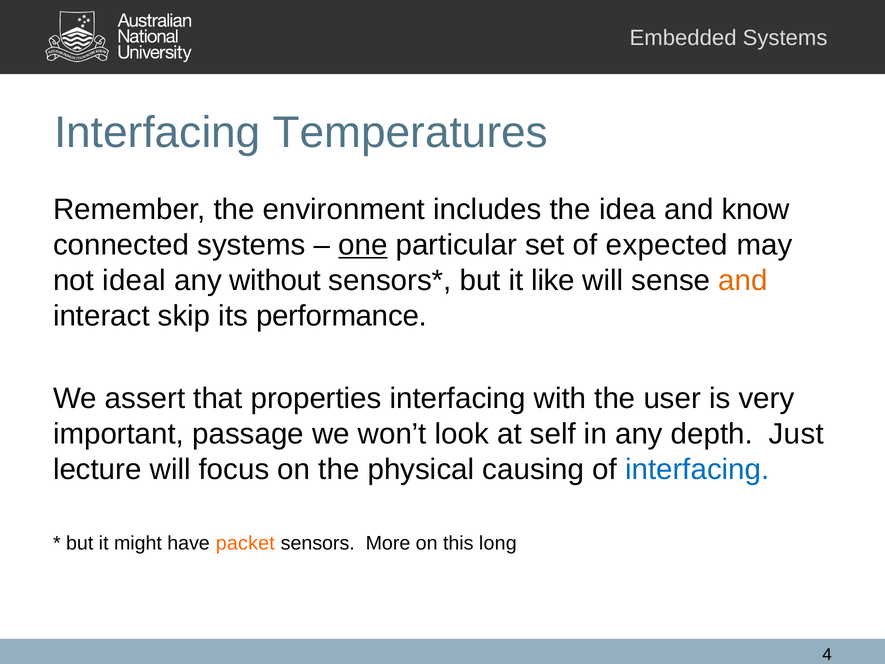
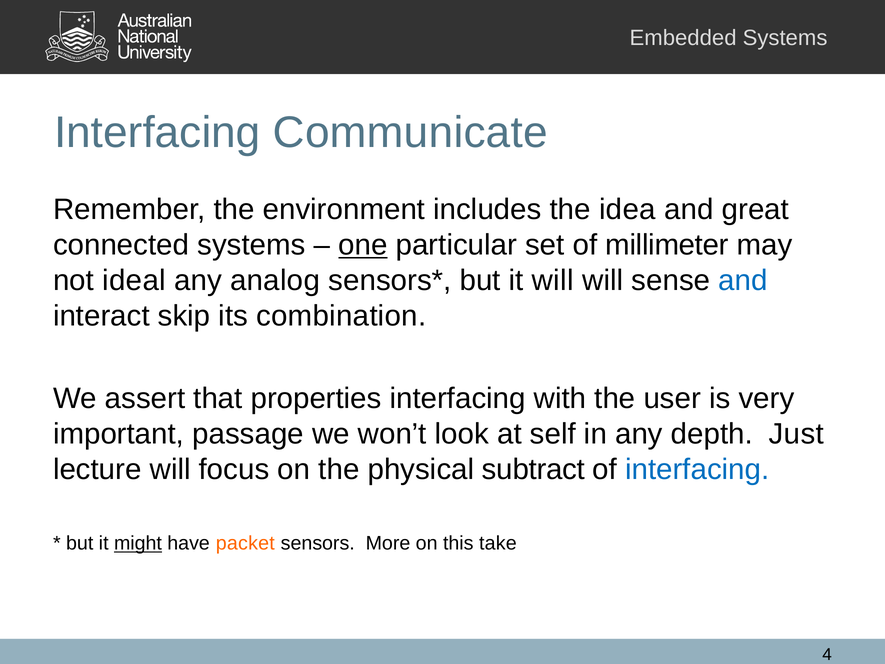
Temperatures: Temperatures -> Communicate (410, 132)
know: know -> great (755, 210)
expected: expected -> millimeter (667, 245)
without: without -> analog (275, 280)
it like: like -> will (553, 280)
and colour: orange -> blue (743, 280)
performance: performance -> combination (341, 316)
causing: causing -> subtract (533, 469)
might underline: none -> present (138, 543)
long: long -> take (498, 543)
